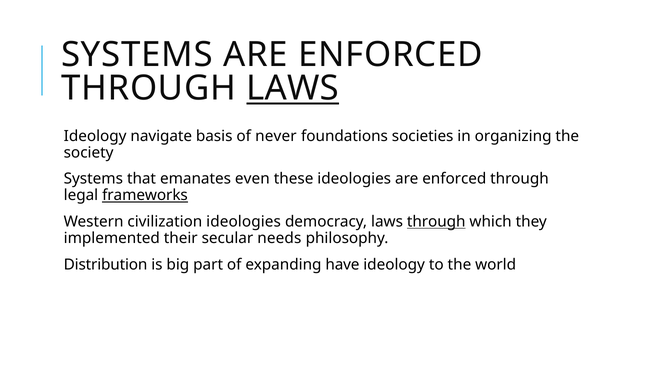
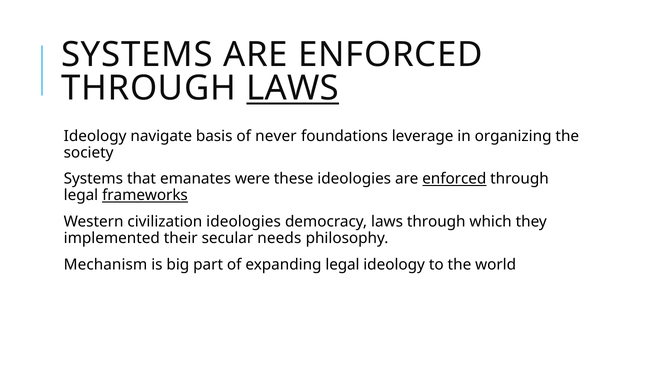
societies: societies -> leverage (423, 136)
even: even -> were (253, 179)
enforced underline: none -> present (454, 179)
through underline: present -> none (436, 222)
Distribution: Distribution -> Mechanism (105, 265)
expanding have: have -> legal (342, 265)
